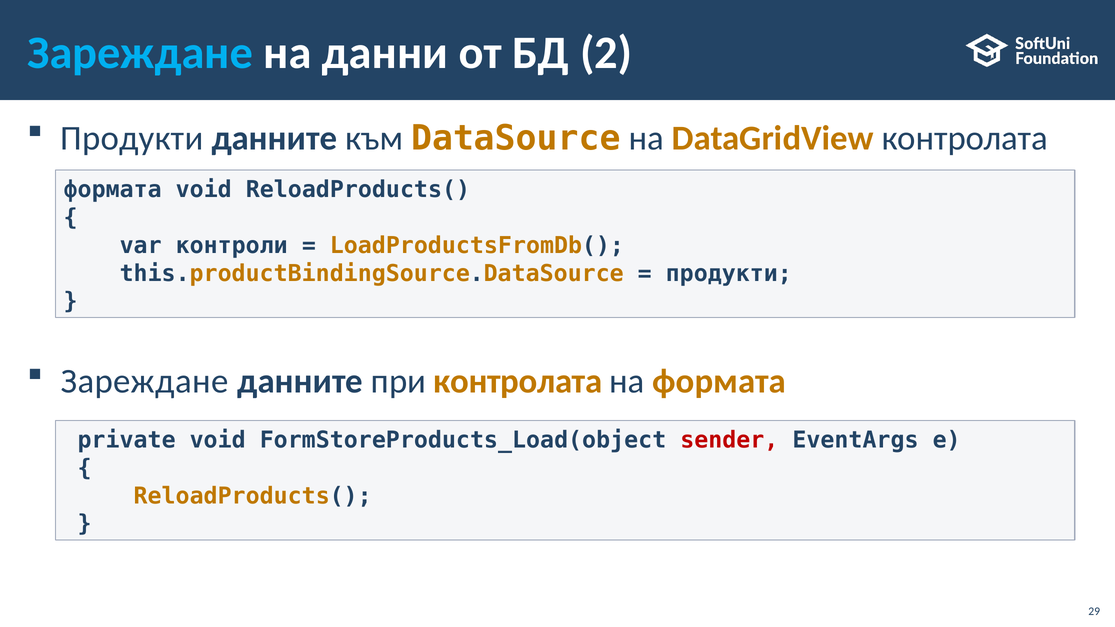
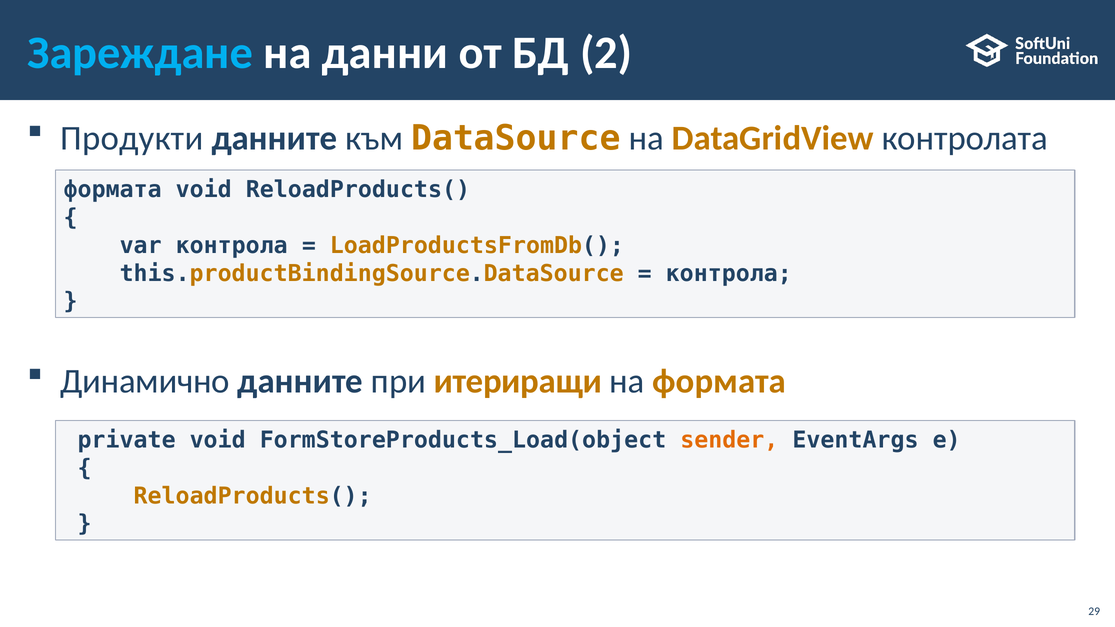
var контроли: контроли -> контрола (232, 246)
продукти: продукти -> контрола (729, 273)
Зареждане: Зареждане -> Динамично (145, 381)
при контролата: контролата -> итериращи (518, 381)
sender colour: red -> orange (729, 440)
